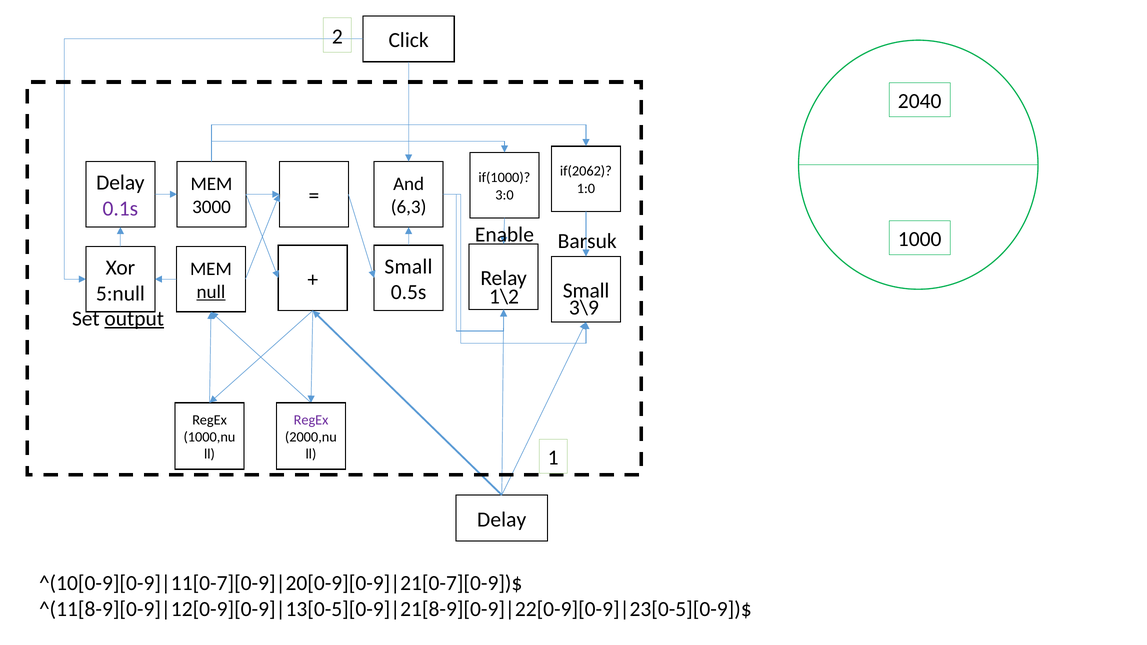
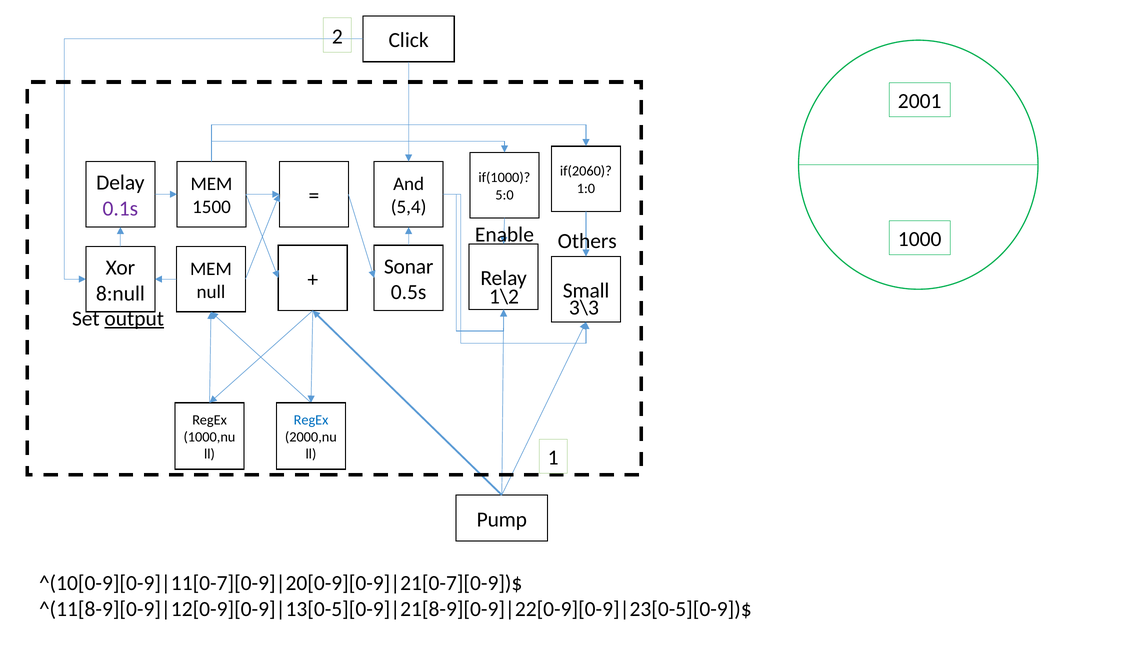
2040: 2040 -> 2001 (920, 101)
if(2062: if(2062 -> if(2060 (586, 171)
3:0: 3:0 -> 5:0 (504, 195)
3000: 3000 -> 1500 (212, 207)
6,3: 6,3 -> 5,4 (409, 207)
Barsuk: Barsuk -> Others (587, 241)
Small: Small -> Sonar (409, 267)
null underline: present -> none (211, 292)
5:null: 5:null -> 8:null (120, 294)
3\9: 3\9 -> 3\3 (584, 308)
RegEx colour: purple -> blue (311, 420)
Delay: Delay -> Pump (502, 520)
